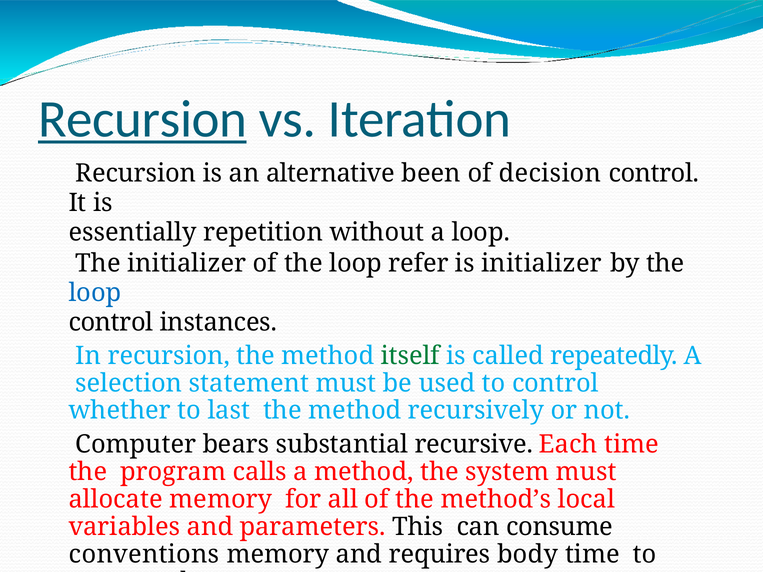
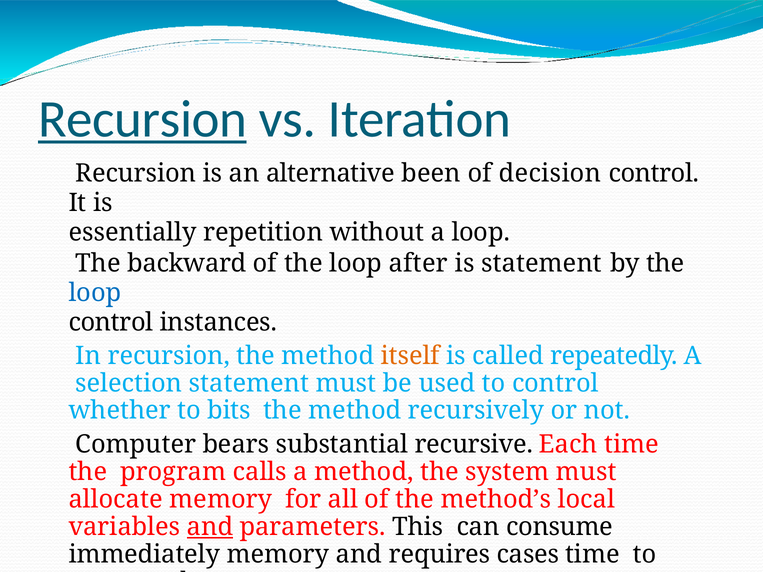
The initializer: initializer -> backward (187, 263)
refer: refer -> after (418, 263)
is initializer: initializer -> statement (542, 263)
itself colour: green -> orange (410, 356)
last: last -> bits (229, 411)
and underline: none -> present (210, 527)
conventions: conventions -> immediately (144, 554)
body: body -> cases (528, 554)
